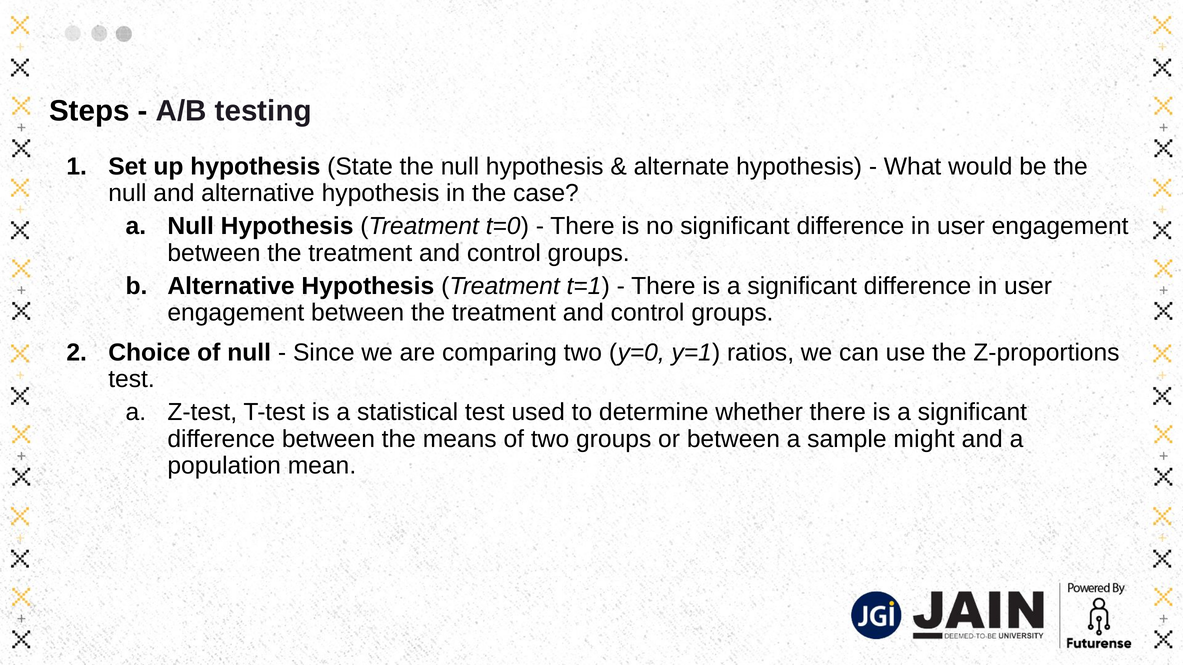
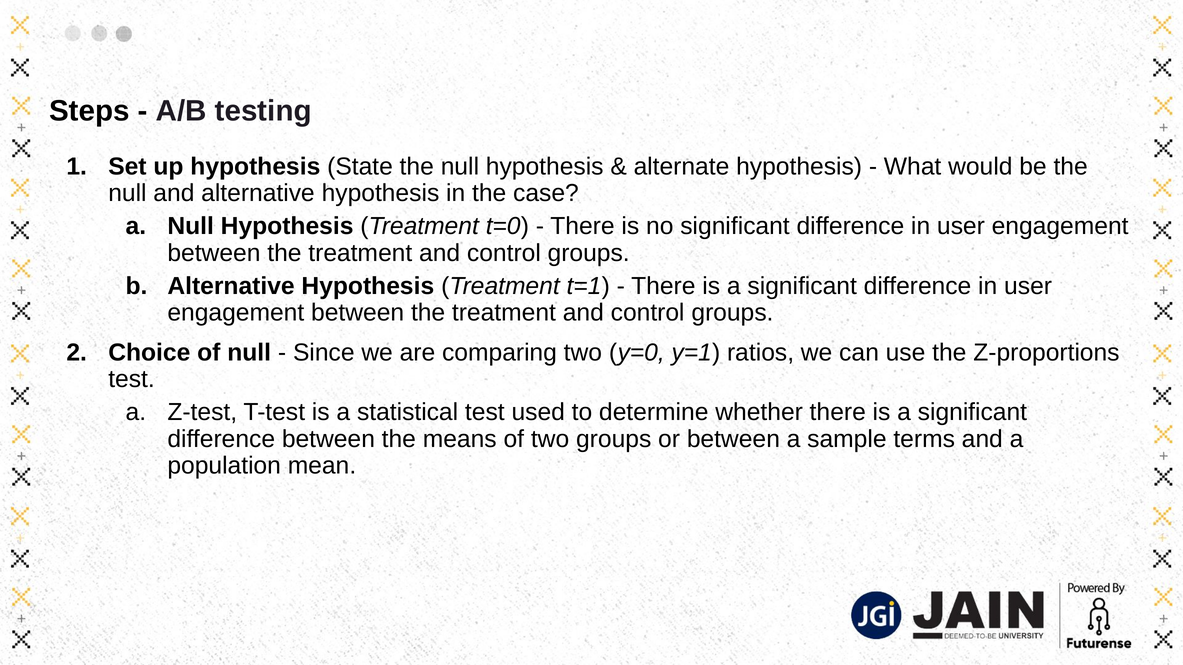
might: might -> terms (924, 439)
